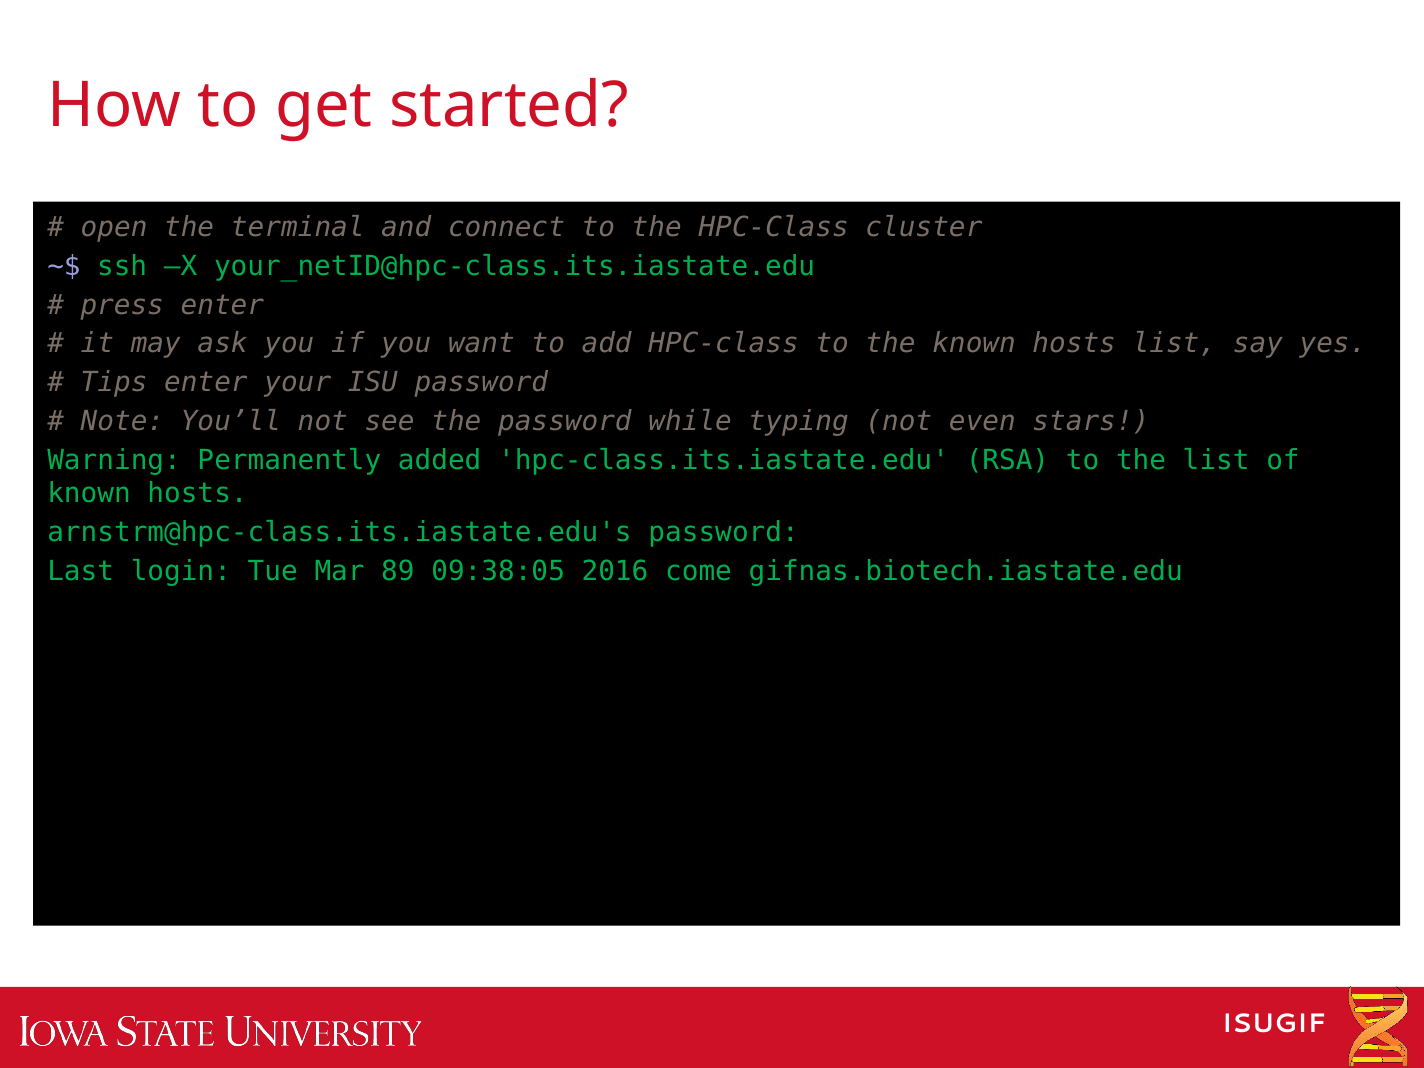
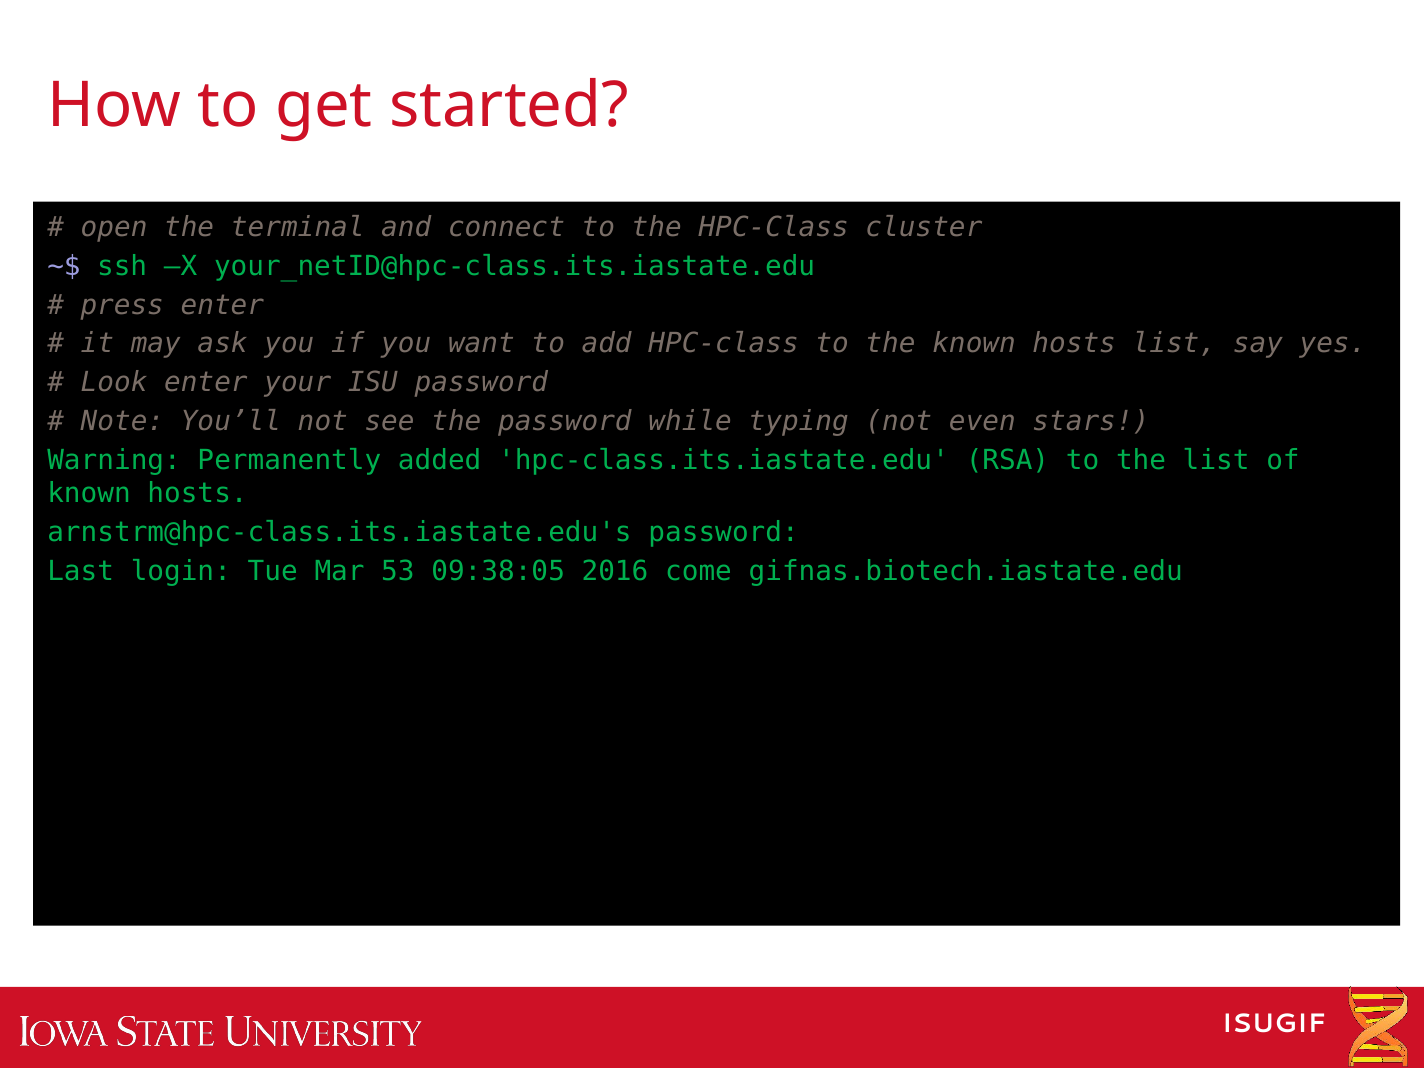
Tips: Tips -> Look (114, 383)
89: 89 -> 53 (398, 571)
